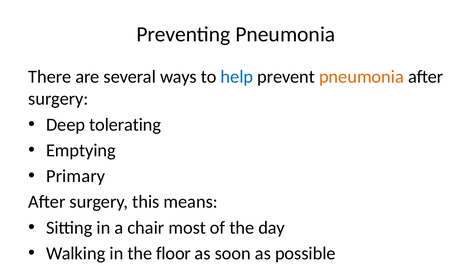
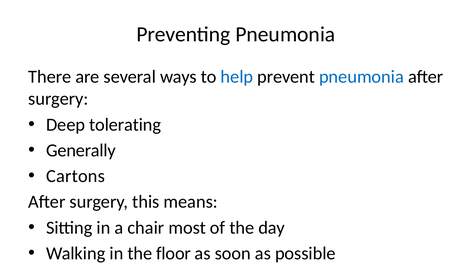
pneumonia colour: orange -> blue (361, 77)
Emptying: Emptying -> Generally (81, 150)
Primary: Primary -> Cartons (76, 176)
